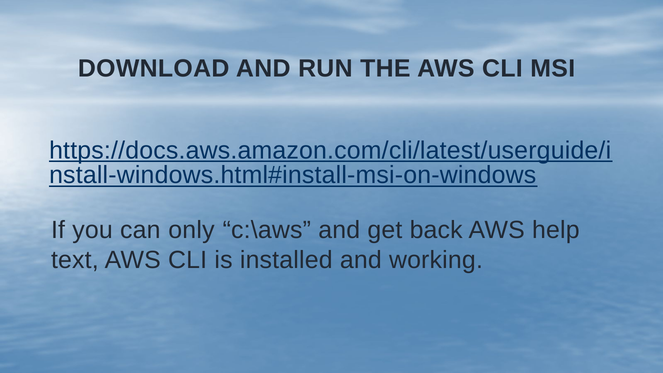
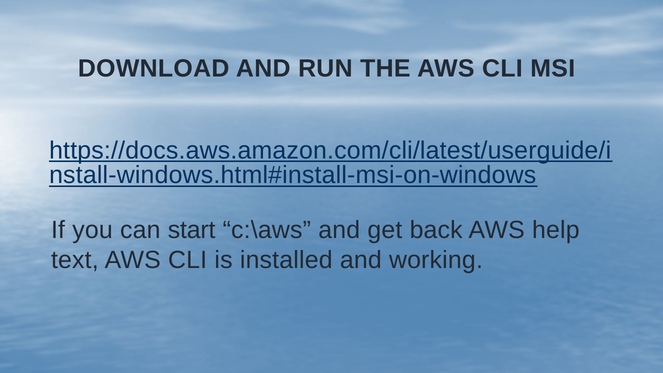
only: only -> start (192, 230)
